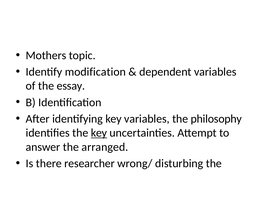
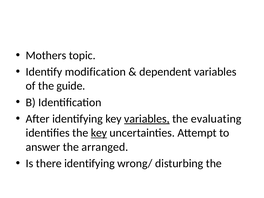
essay: essay -> guide (71, 86)
variables underline: none -> present (147, 119)
philosophy: philosophy -> evaluating (216, 119)
there researcher: researcher -> identifying (90, 163)
